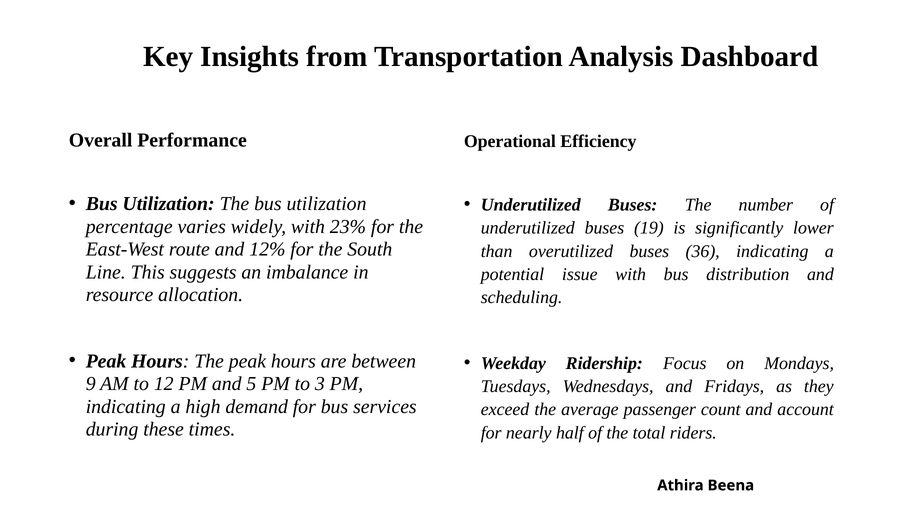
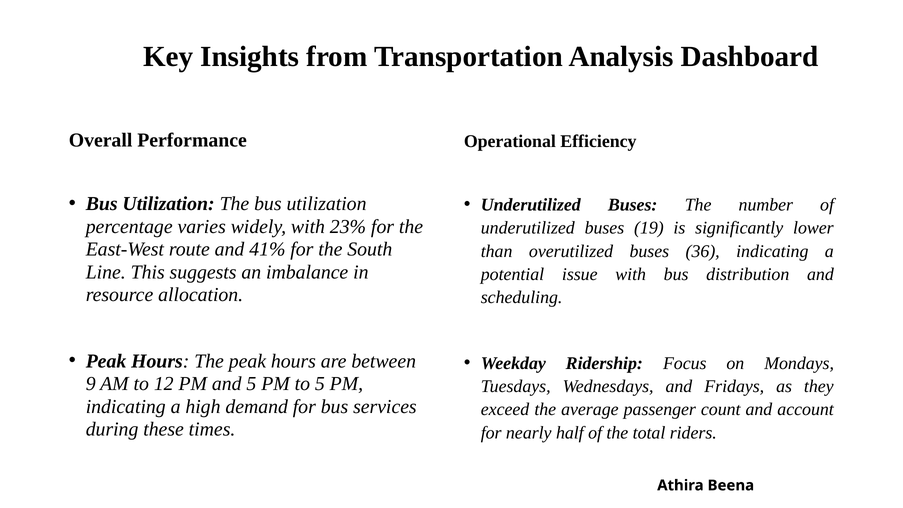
12%: 12% -> 41% (267, 249)
to 3: 3 -> 5 (320, 384)
